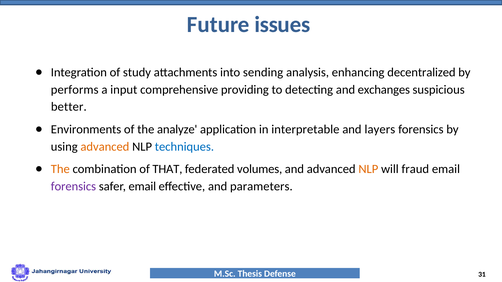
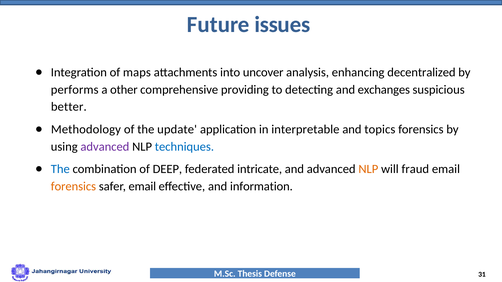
study: study -> maps (137, 72)
sending: sending -> uncover (263, 72)
input: input -> other (124, 90)
Environments: Environments -> Methodology (86, 130)
analyze: analyze -> update (177, 130)
layers: layers -> topics (380, 130)
advanced colour: orange -> purple (105, 147)
The colour: orange -> blue (60, 169)
THAT: THAT -> DEEP (167, 169)
volumes: volumes -> intricate (260, 169)
forensics colour: purple -> orange (73, 187)
parameters: parameters -> information (261, 187)
